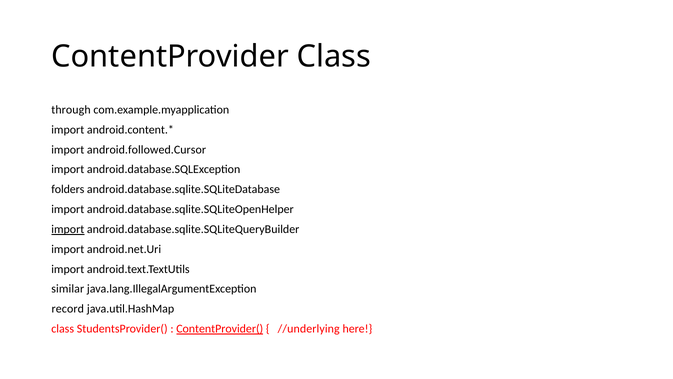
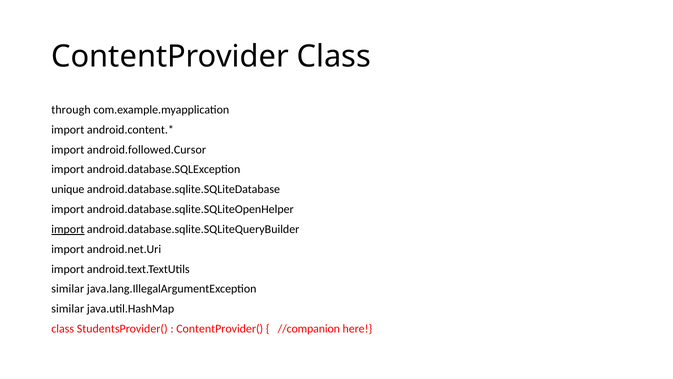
folders: folders -> unique (68, 189)
record: record -> similar (68, 309)
ContentProvider( underline: present -> none (220, 328)
//underlying: //underlying -> //companion (309, 328)
